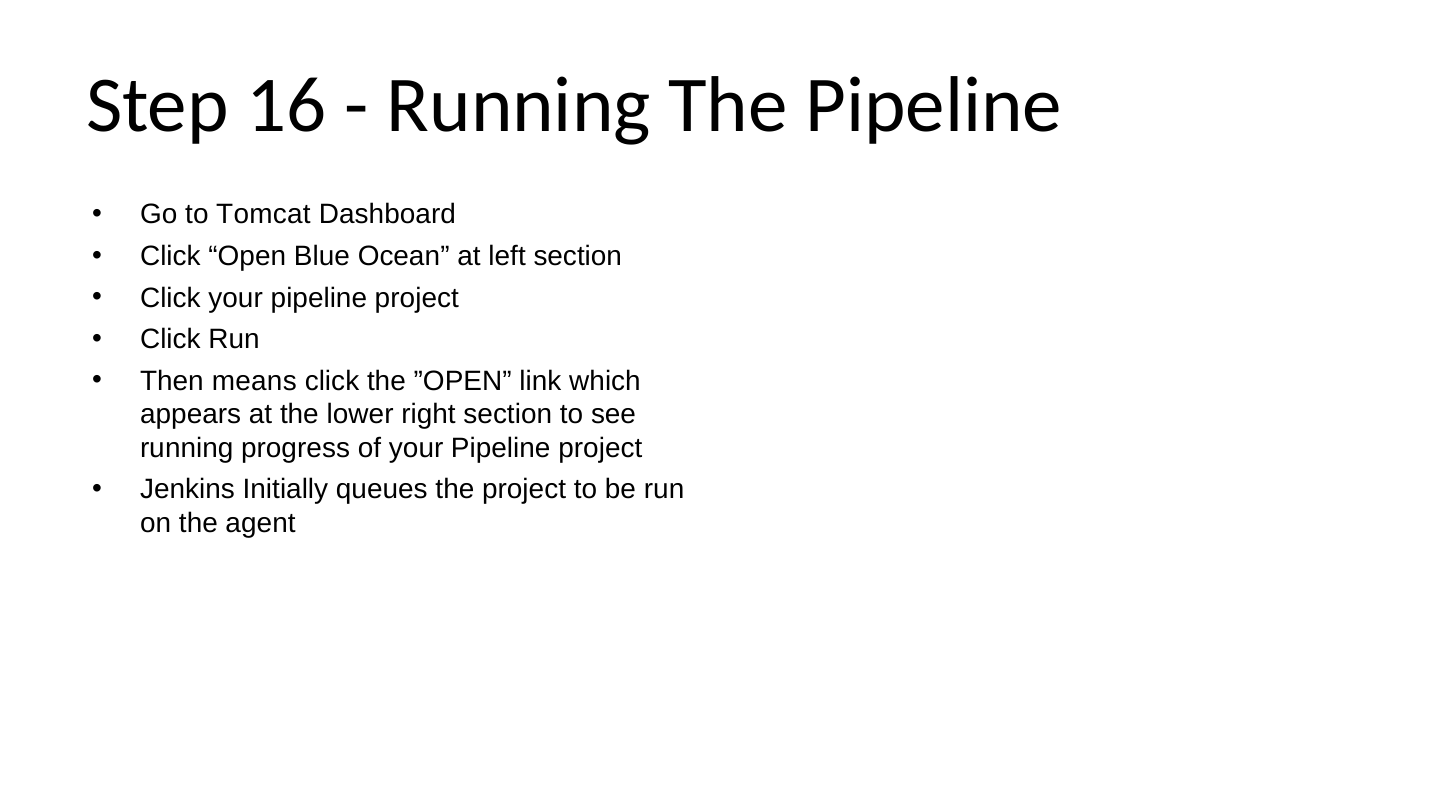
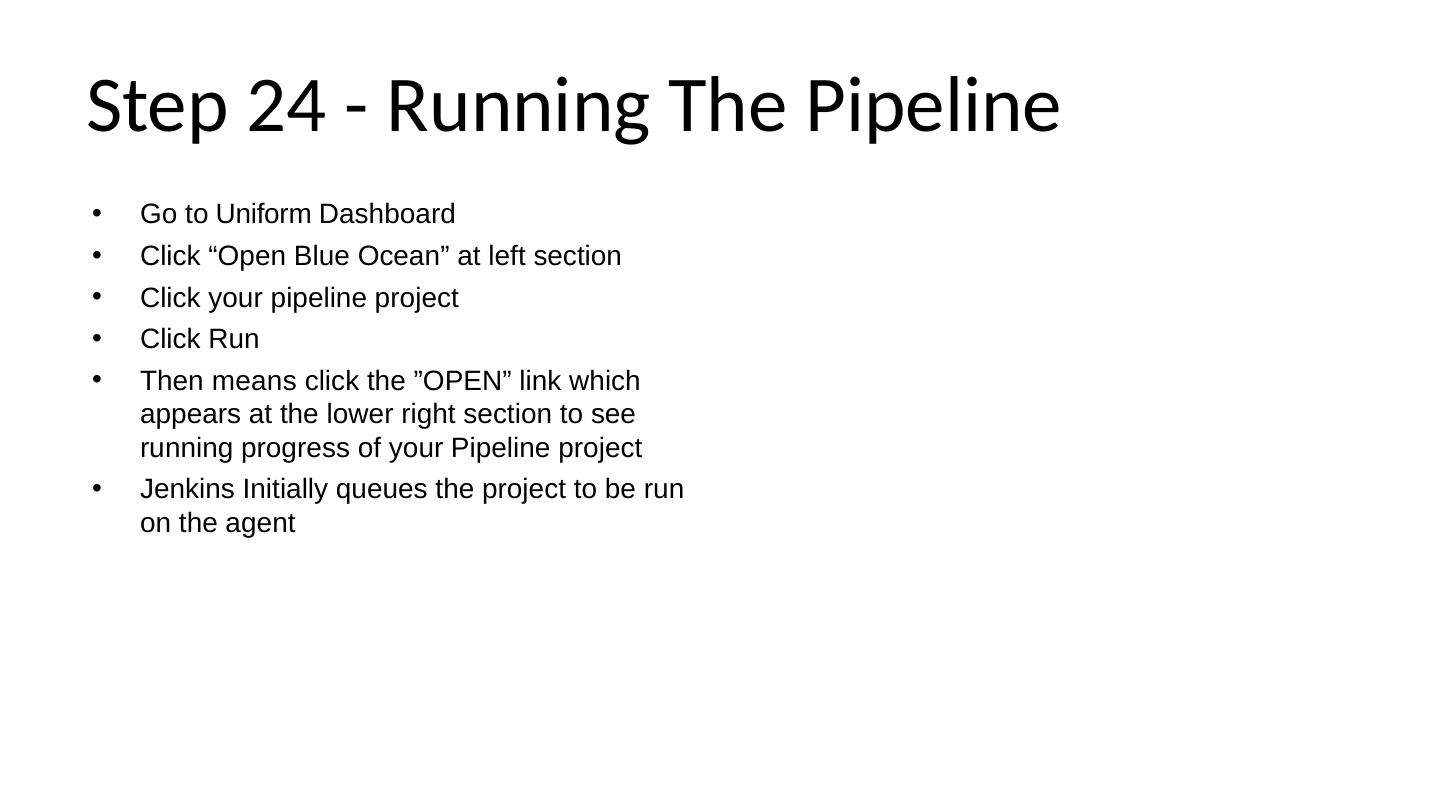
16: 16 -> 24 (287, 105)
Tomcat: Tomcat -> Uniform (264, 215)
